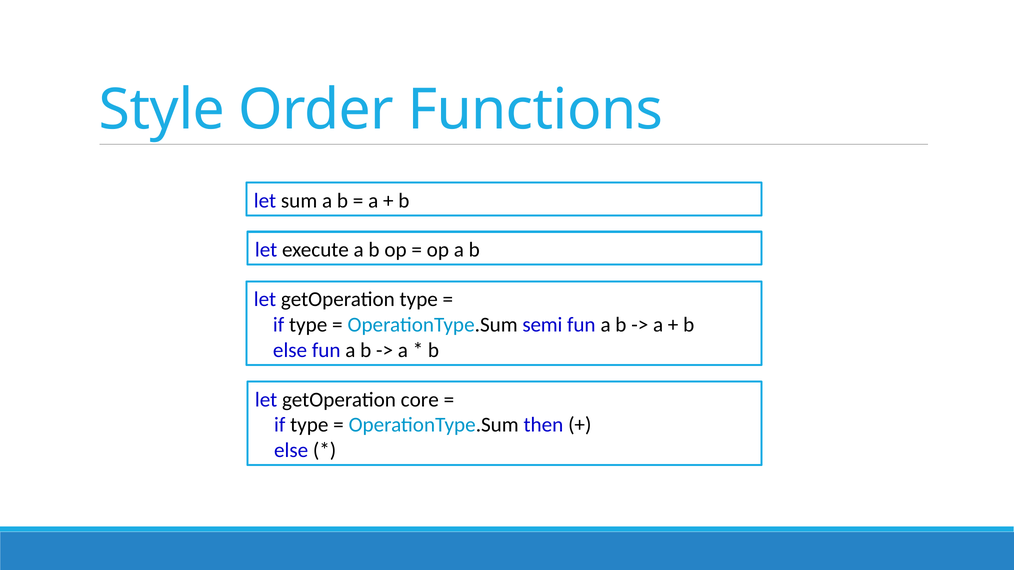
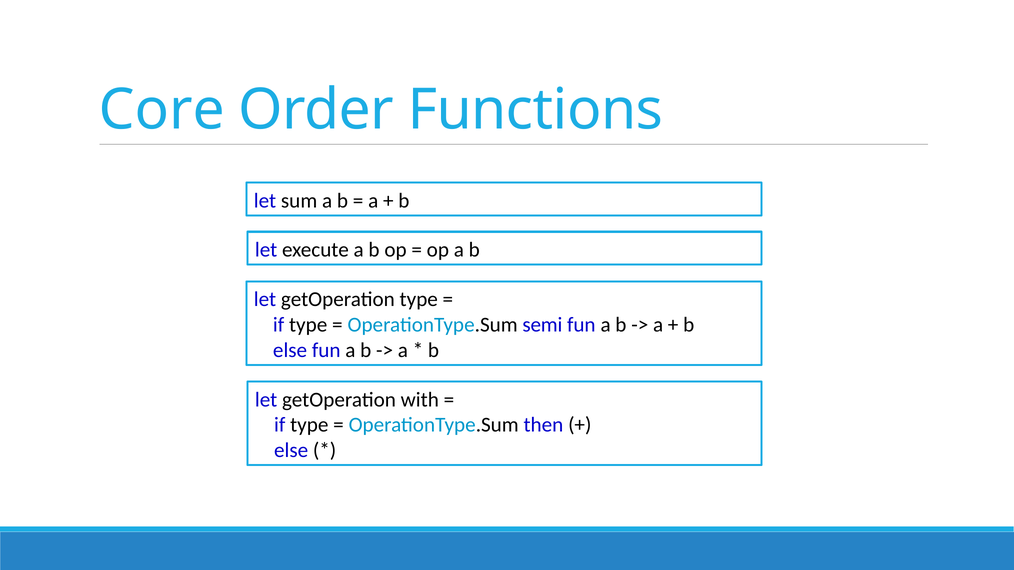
Style: Style -> Core (162, 110)
core: core -> with (420, 400)
